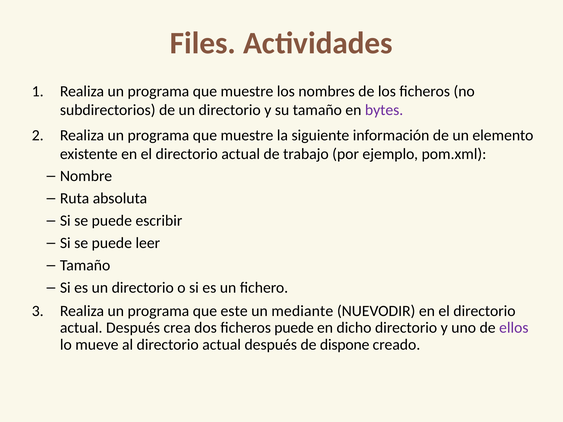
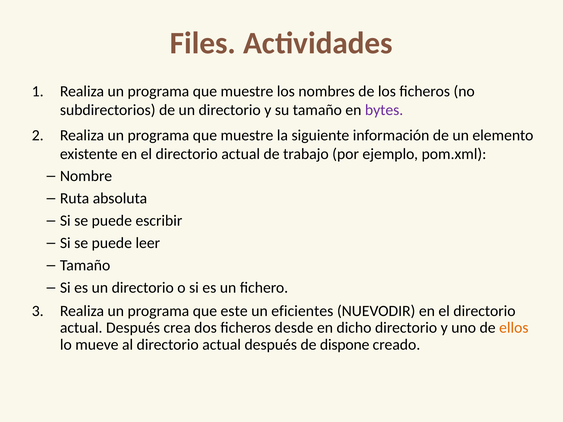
mediante: mediante -> eficientes (302, 311)
ficheros puede: puede -> desde (294, 328)
ellos colour: purple -> orange (514, 328)
